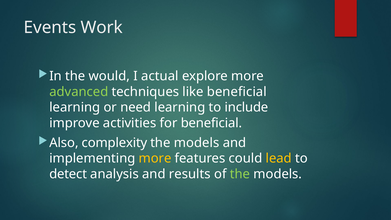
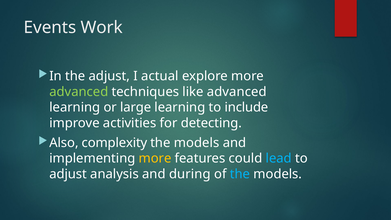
the would: would -> adjust (109, 76)
like beneficial: beneficial -> advanced (237, 92)
need: need -> large (136, 107)
for beneficial: beneficial -> detecting (211, 123)
lead colour: yellow -> light blue (279, 158)
detect: detect -> adjust (68, 174)
results: results -> during (190, 174)
the colour: light green -> light blue (240, 174)
